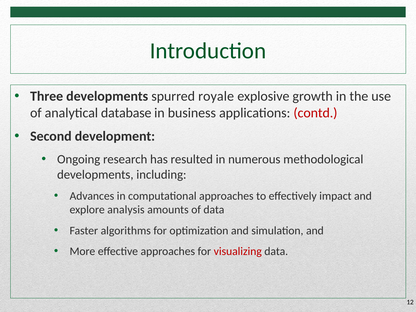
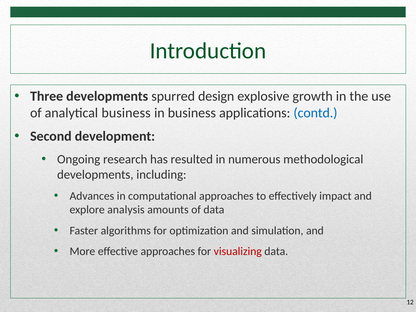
royale: royale -> design (216, 96)
analytical database: database -> business (126, 113)
contd colour: red -> blue (315, 113)
